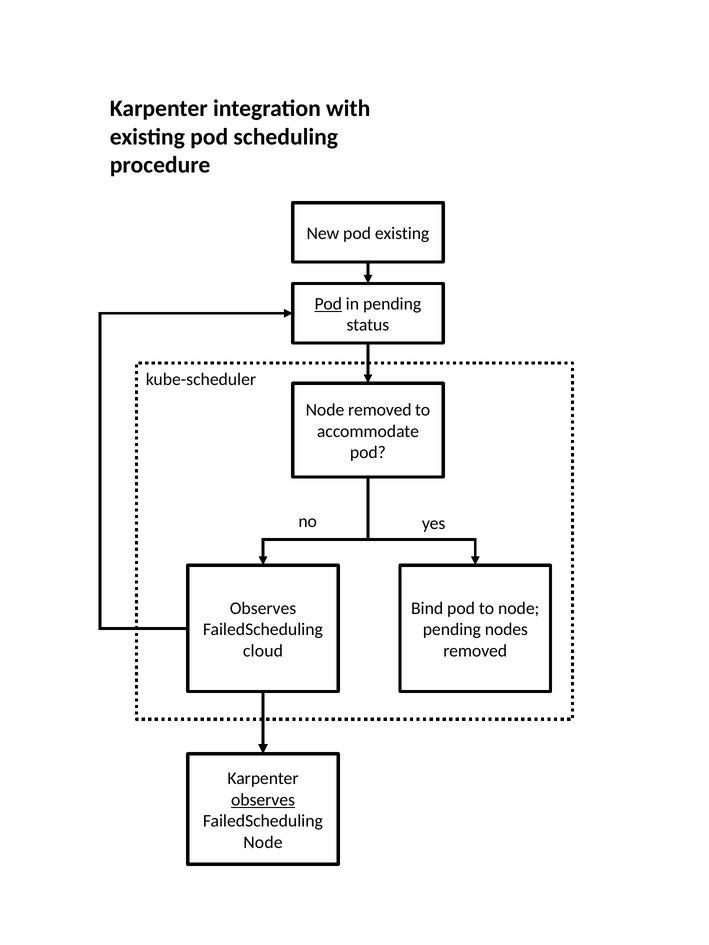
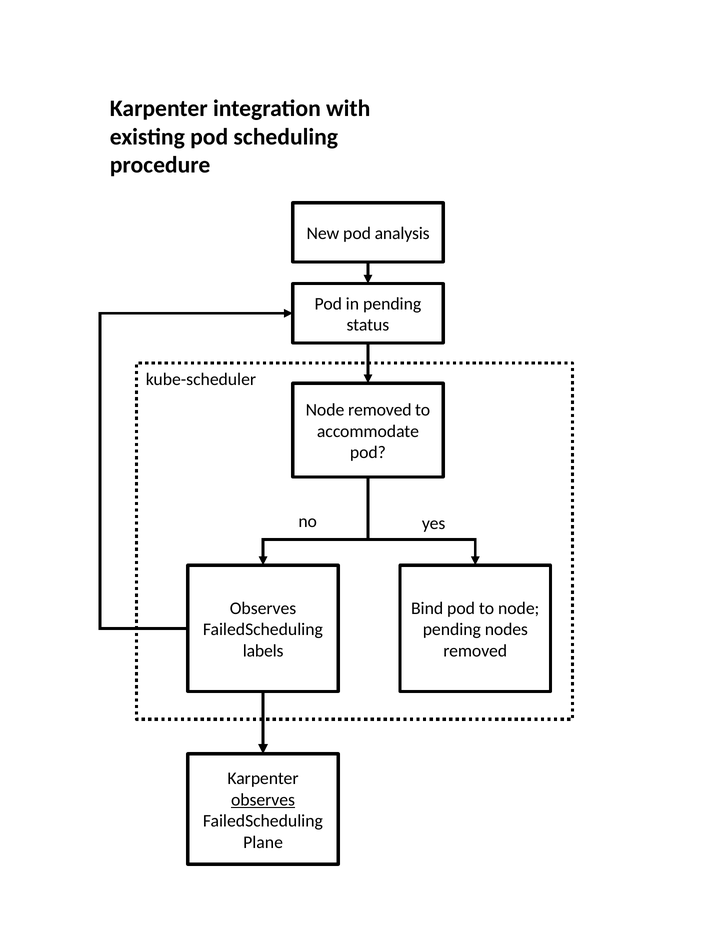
pod existing: existing -> analysis (402, 234)
Pod underline: present -> none (328, 304)
cloud: cloud -> labels (263, 651)
Node: Node -> Plane (263, 842)
